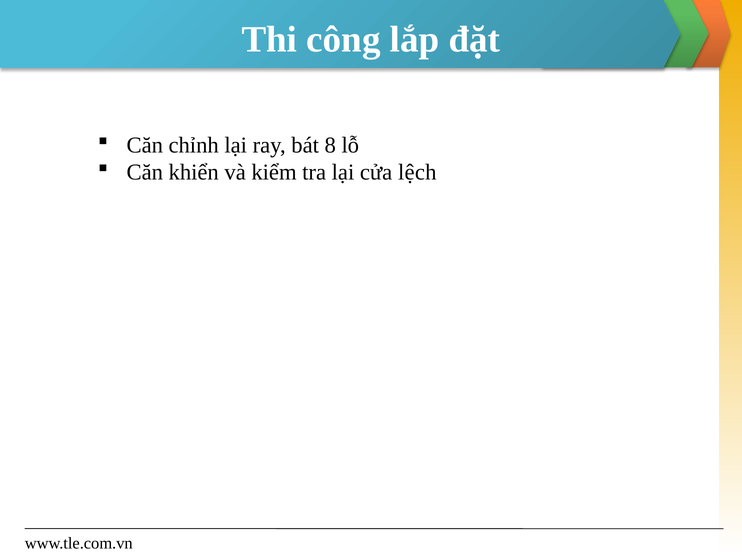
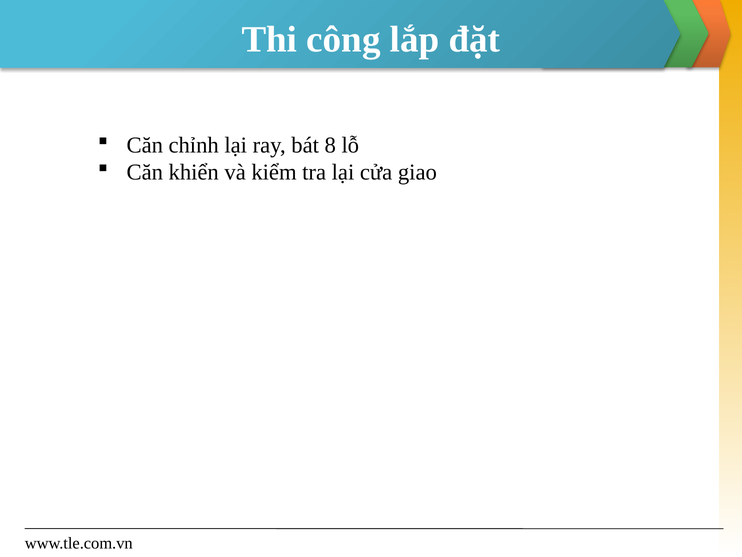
lệch: lệch -> giao (417, 172)
